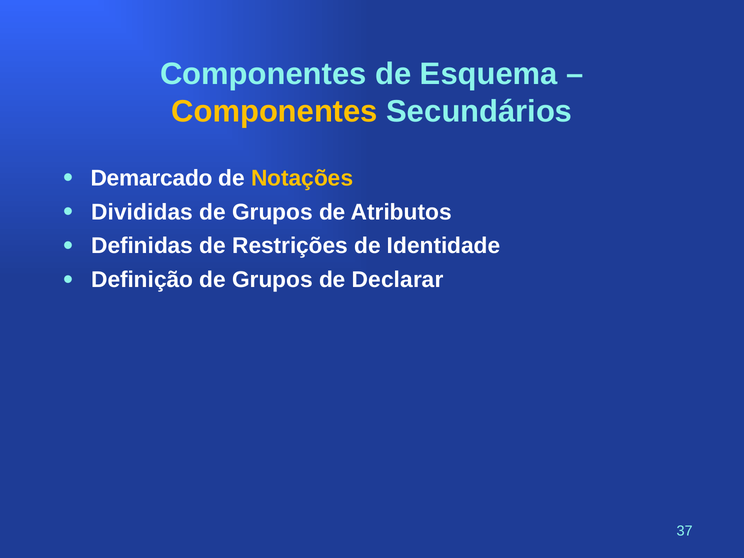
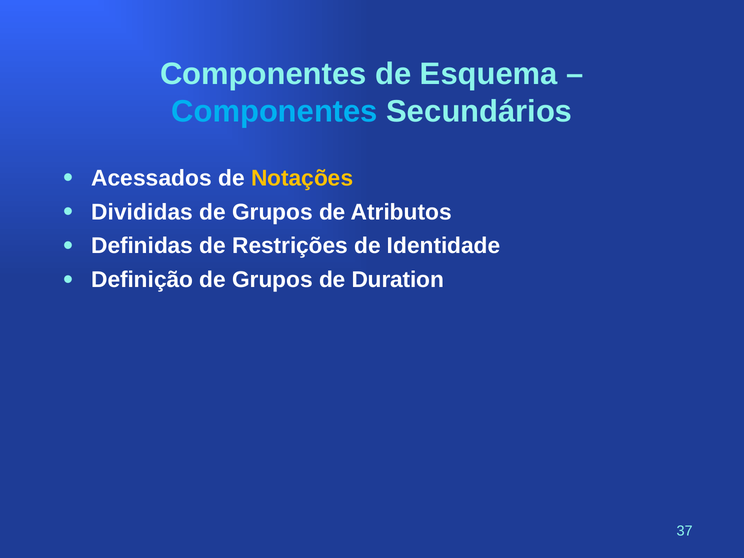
Componentes colour: yellow -> light blue (275, 111)
Demarcado: Demarcado -> Acessados (152, 178)
Declarar: Declarar -> Duration (398, 280)
